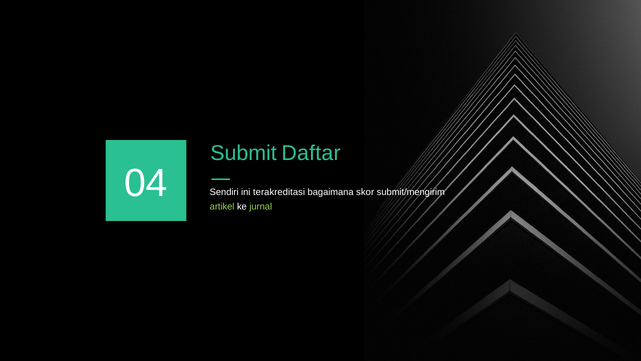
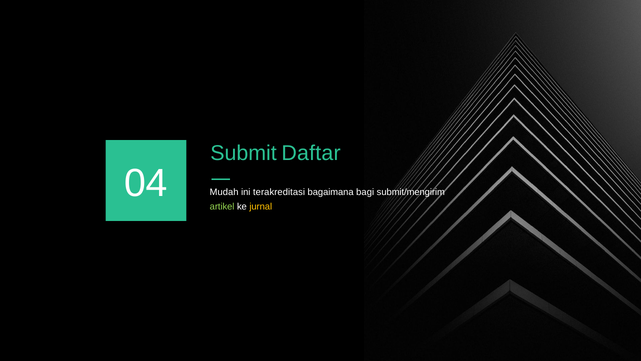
Sendiri: Sendiri -> Mudah (224, 192)
skor: skor -> bagi (365, 192)
jurnal colour: light green -> yellow (261, 206)
